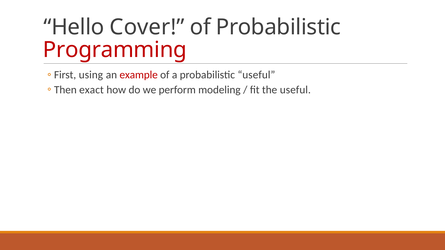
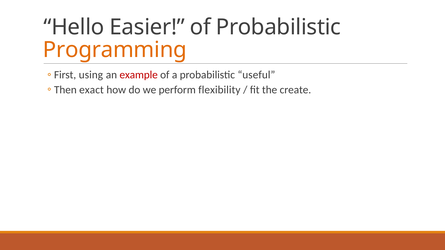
Cover: Cover -> Easier (147, 27)
Programming colour: red -> orange (115, 50)
modeling: modeling -> flexibility (219, 90)
the useful: useful -> create (295, 90)
